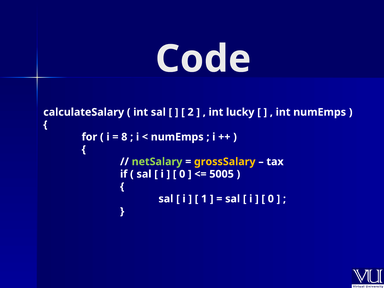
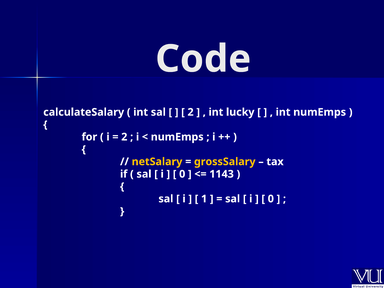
8: 8 -> 2 (124, 137)
netSalary colour: light green -> yellow (157, 162)
5005: 5005 -> 1143 (222, 174)
